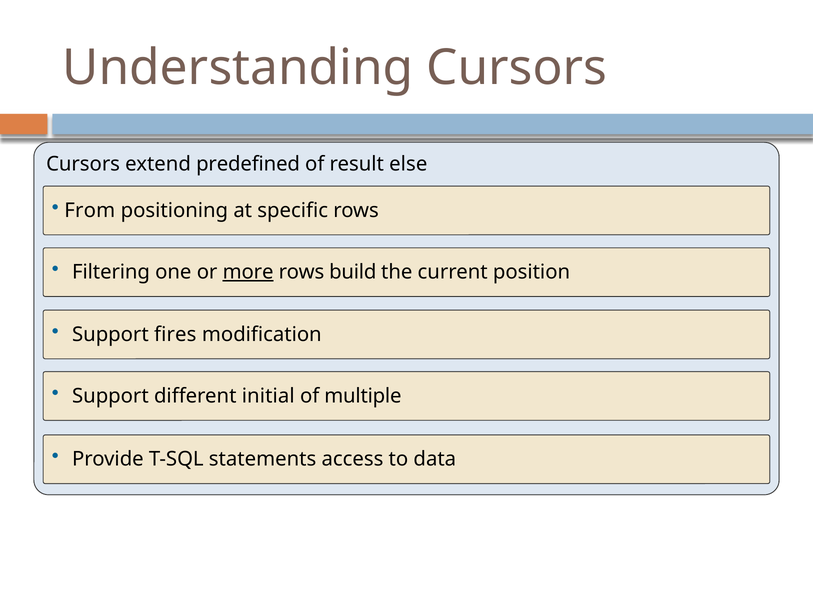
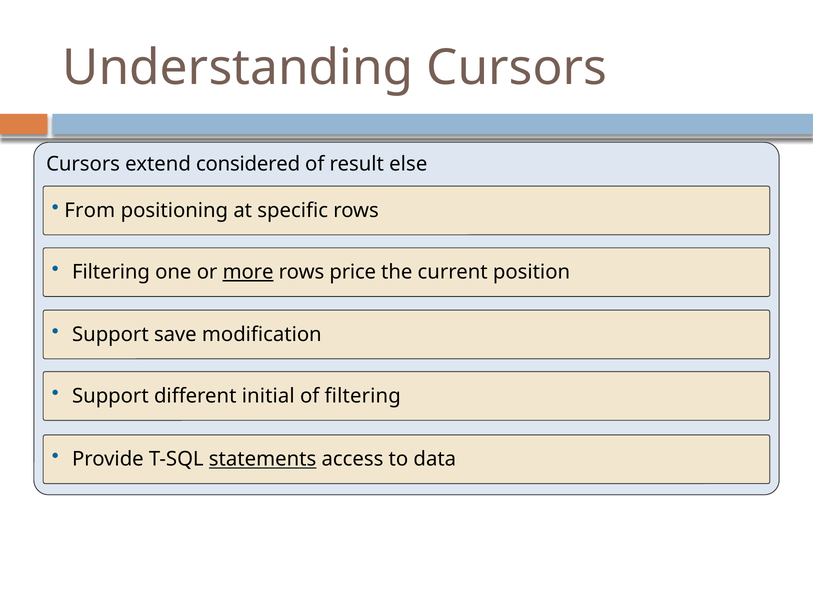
predefined: predefined -> considered (248, 164)
build: build -> price (353, 272)
fires: fires -> save (175, 334)
of multiple: multiple -> filtering (363, 396)
statements underline: none -> present (263, 459)
